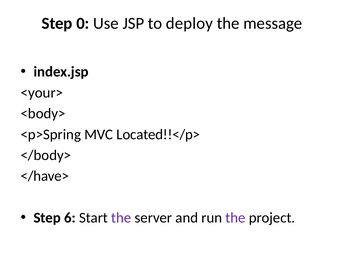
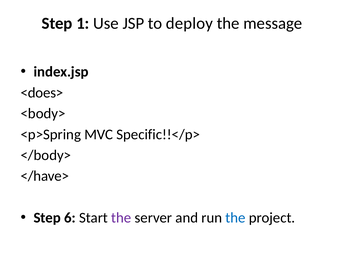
0: 0 -> 1 (83, 23)
<your>: <your> -> <does> (42, 93)
Located!!</p>: Located!!</p> -> Specific!!</p> (158, 134)
the colour: purple -> blue (235, 218)
